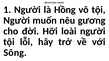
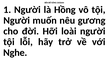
Sông: Sông -> Nghe (15, 53)
